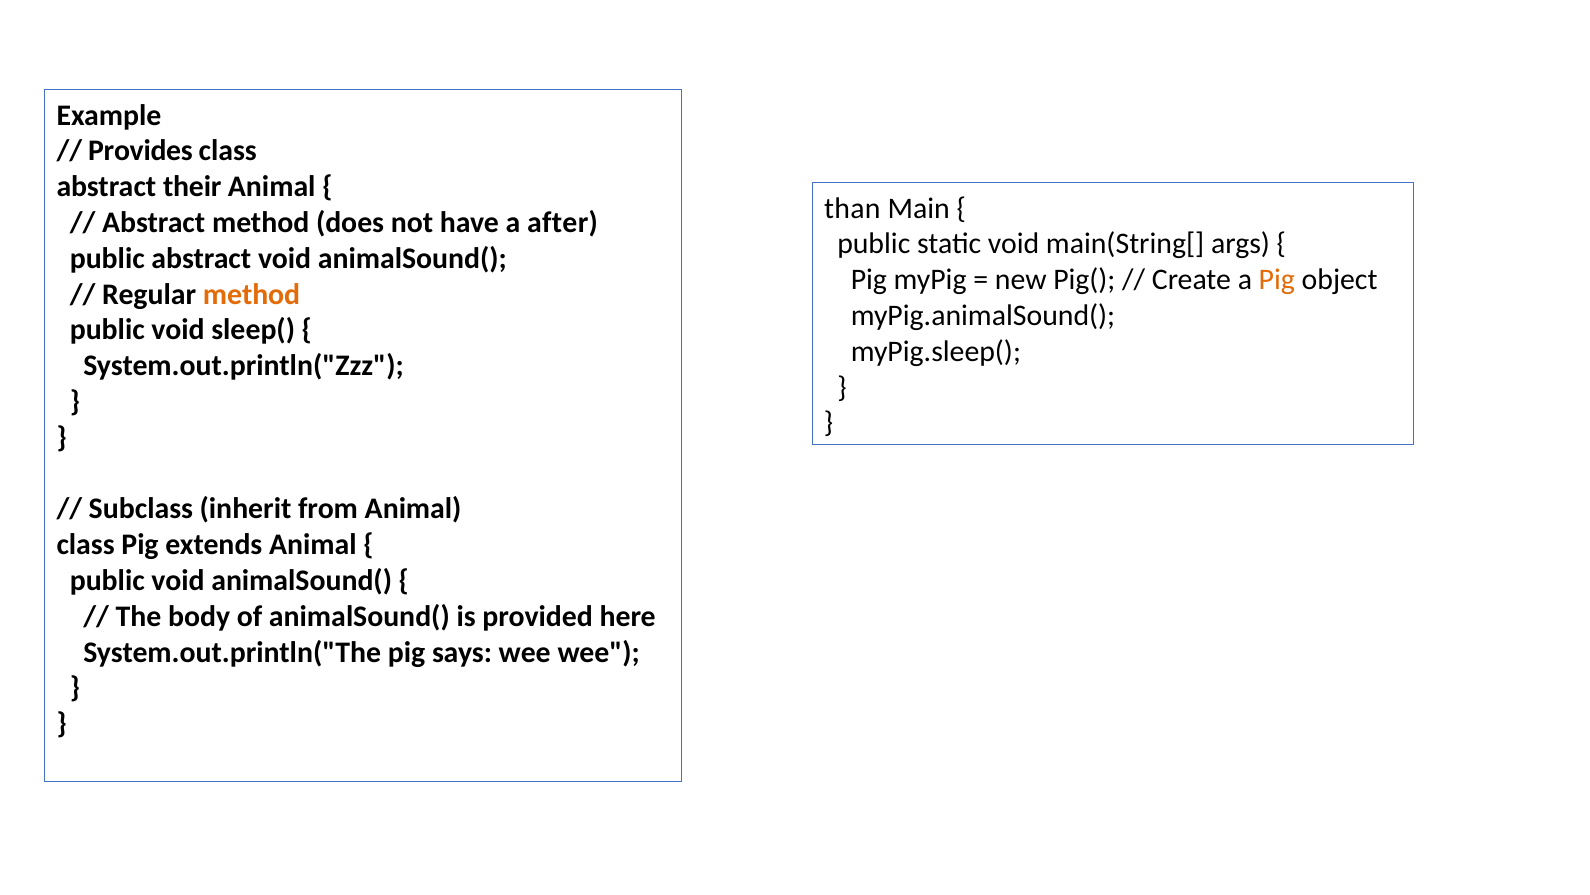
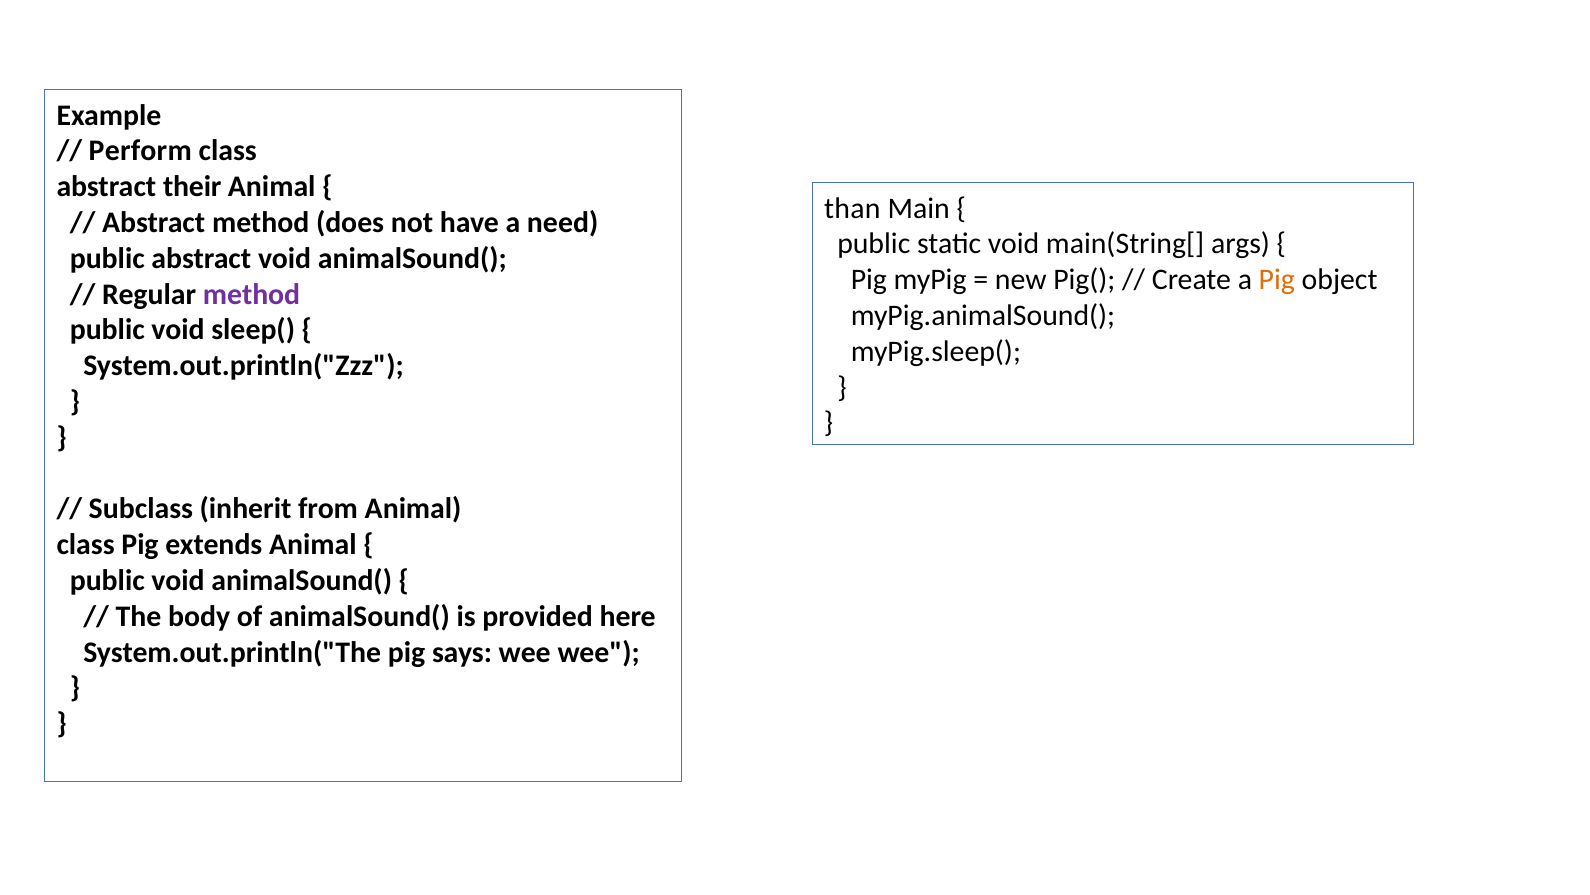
Provides: Provides -> Perform (140, 151)
after: after -> need (563, 223)
method colour: orange -> purple (252, 294)
